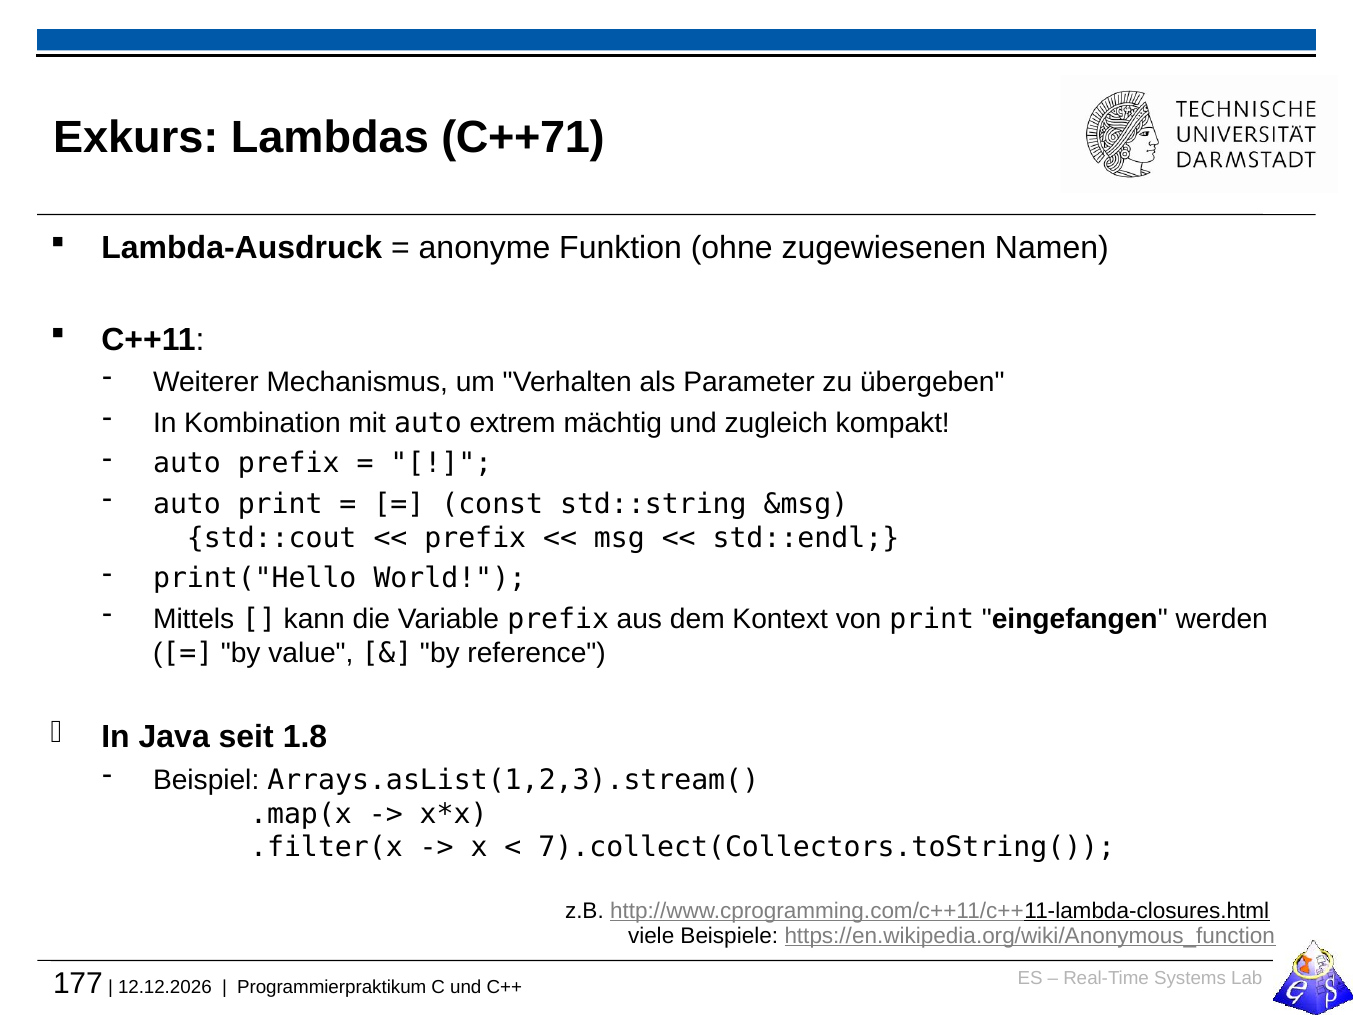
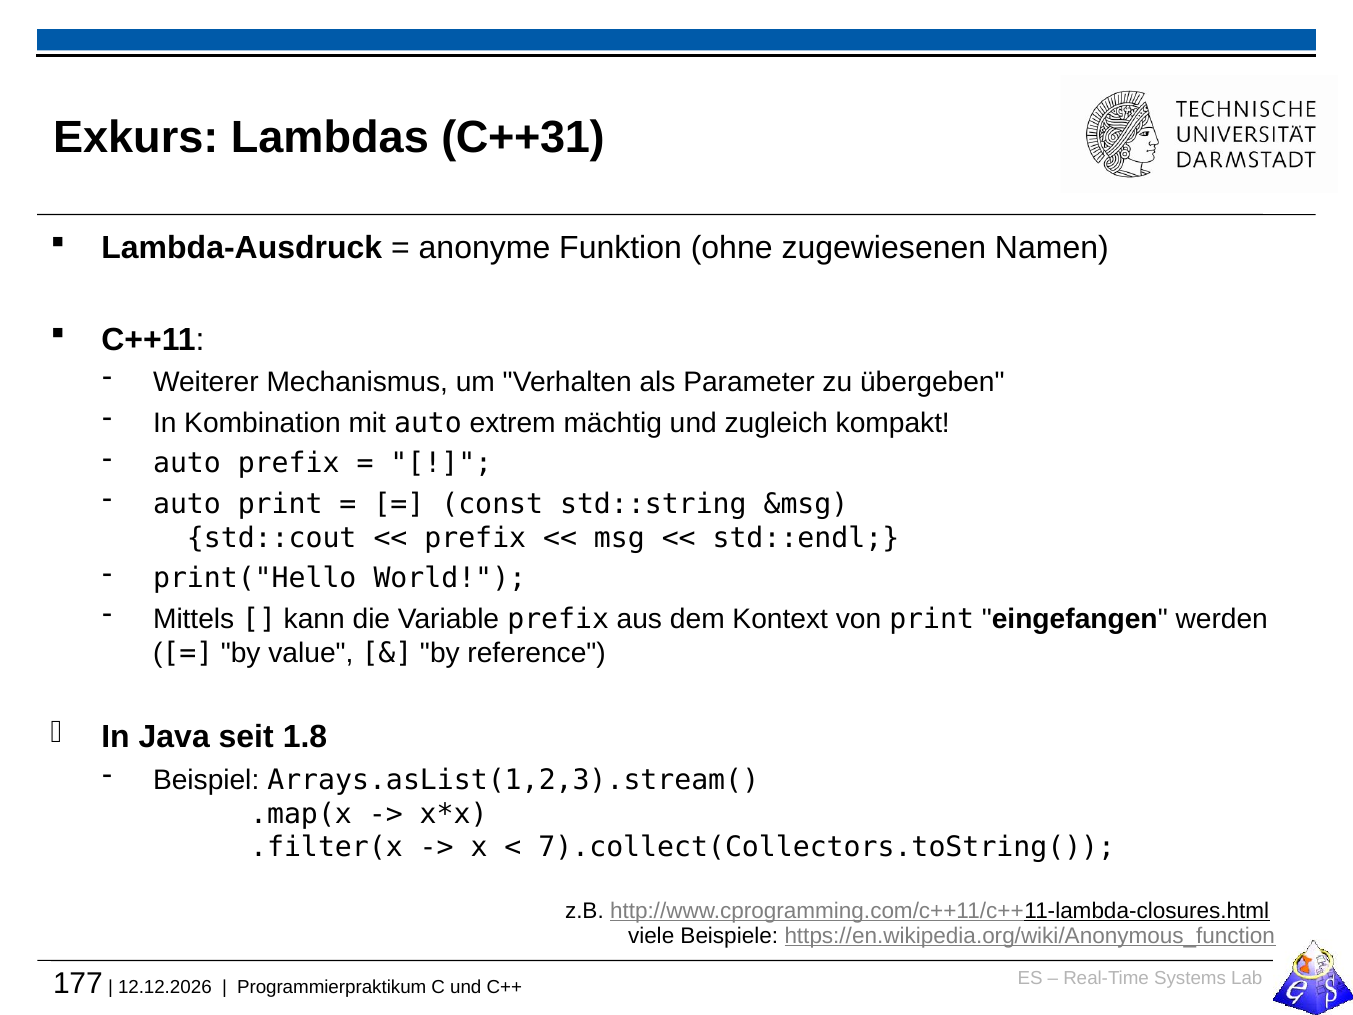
C++71: C++71 -> C++31 (523, 137)
